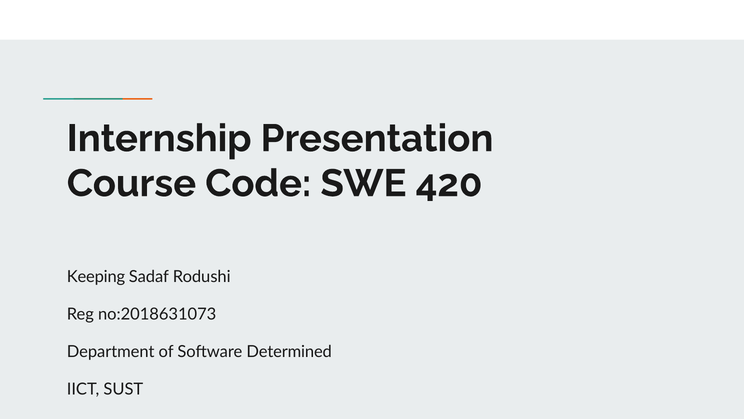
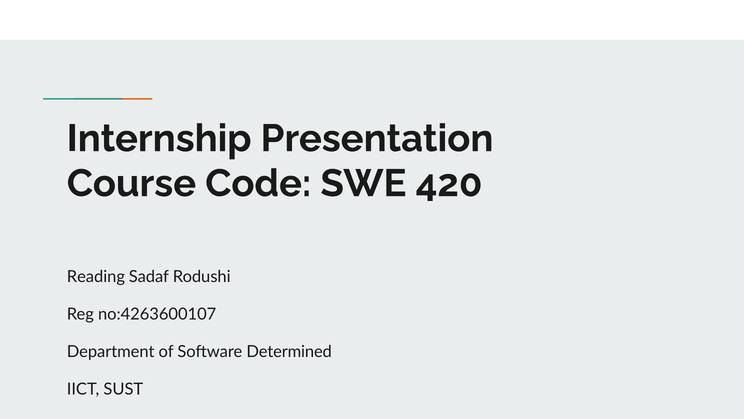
Keeping: Keeping -> Reading (96, 276)
no:2018631073: no:2018631073 -> no:4263600107 (157, 314)
